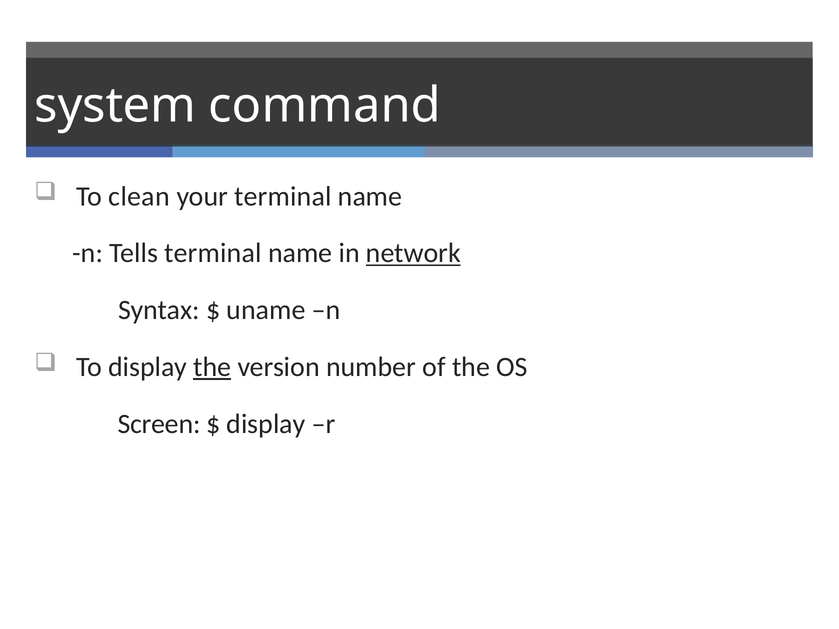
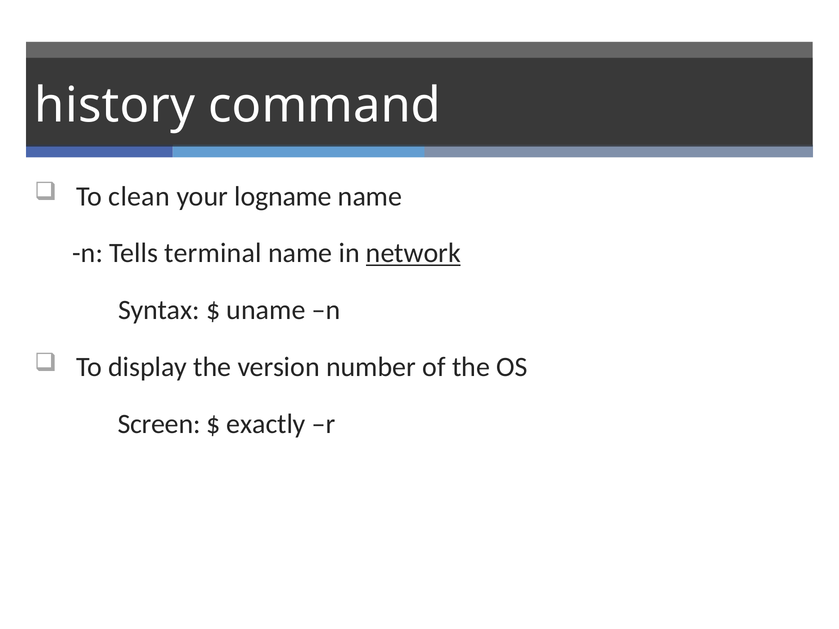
system: system -> history (115, 106)
your terminal: terminal -> logname (283, 196)
the underline: present -> none (212, 367)
display: display -> exactly (266, 424)
